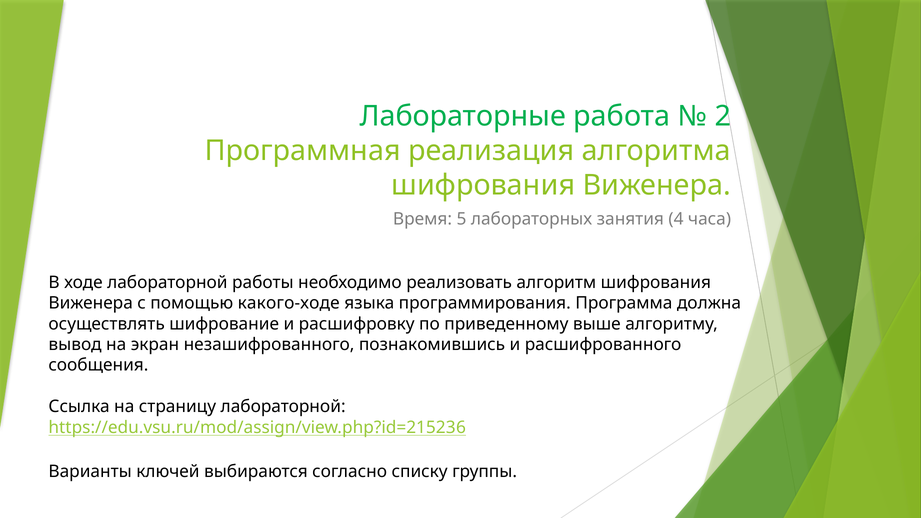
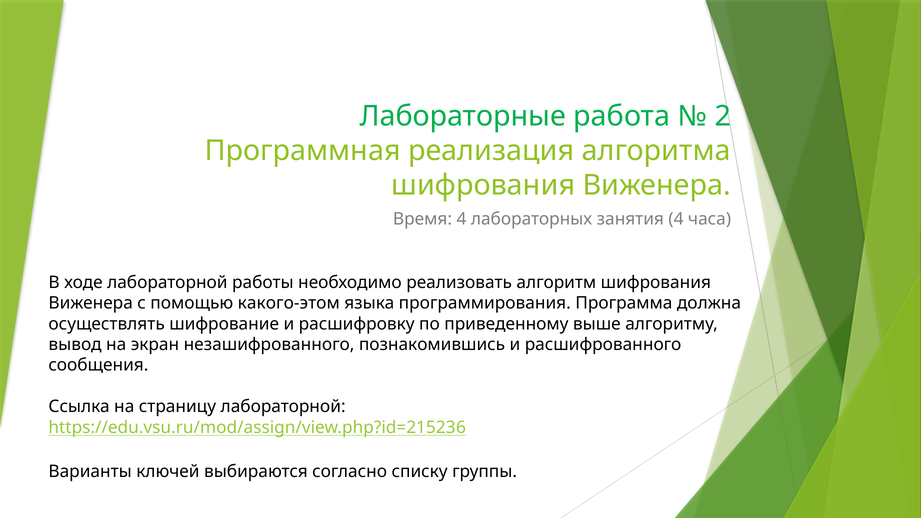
Время 5: 5 -> 4 (461, 219)
какого-ходе: какого-ходе -> какого-этом (289, 303)
